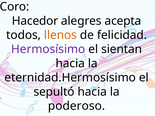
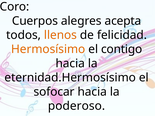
Hacedor: Hacedor -> Cuerpos (35, 21)
Hermosísimo colour: purple -> orange (48, 49)
sientan: sientan -> contigo (122, 49)
sepultó: sepultó -> sofocar (54, 92)
